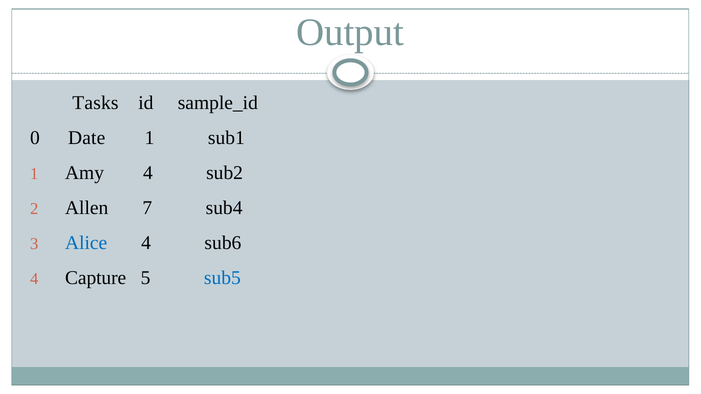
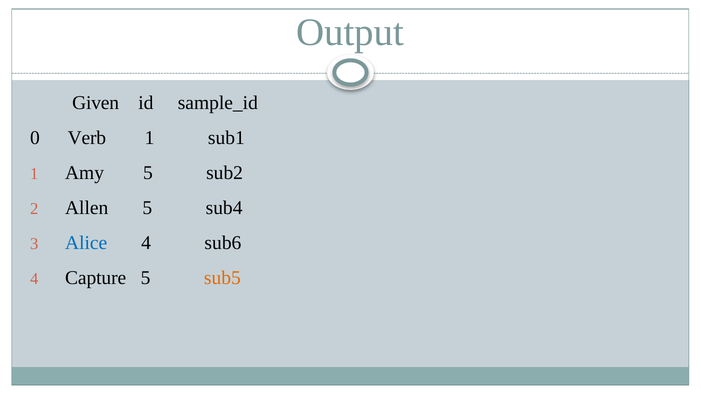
Tasks: Tasks -> Given (96, 103)
Date: Date -> Verb (87, 138)
Amy 4: 4 -> 5 (148, 173)
Allen 7: 7 -> 5 (147, 208)
sub5 colour: blue -> orange (222, 278)
